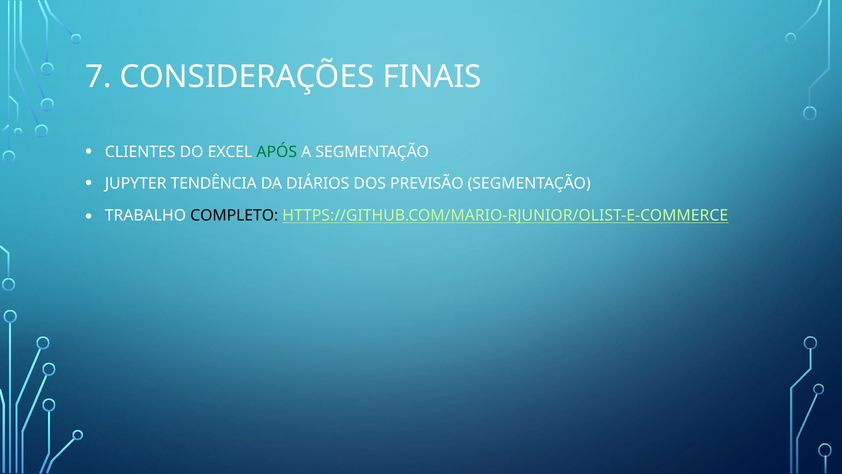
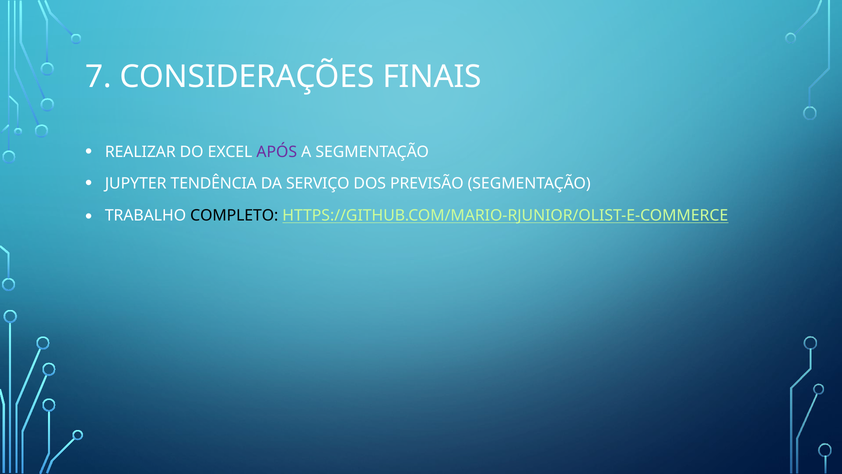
CLIENTES: CLIENTES -> REALIZAR (140, 152)
APÓS colour: green -> purple (277, 152)
DIÁRIOS: DIÁRIOS -> SERVIÇO (318, 183)
